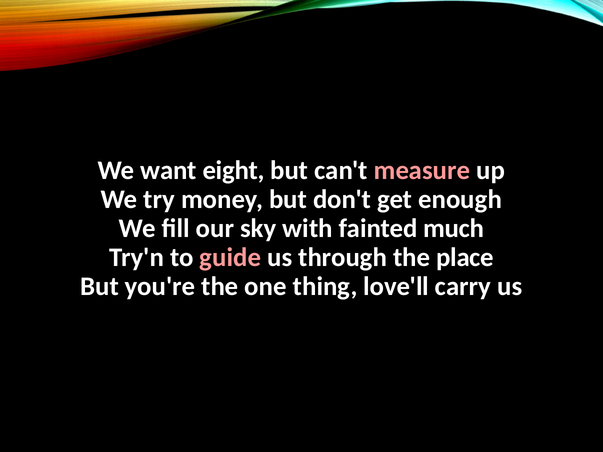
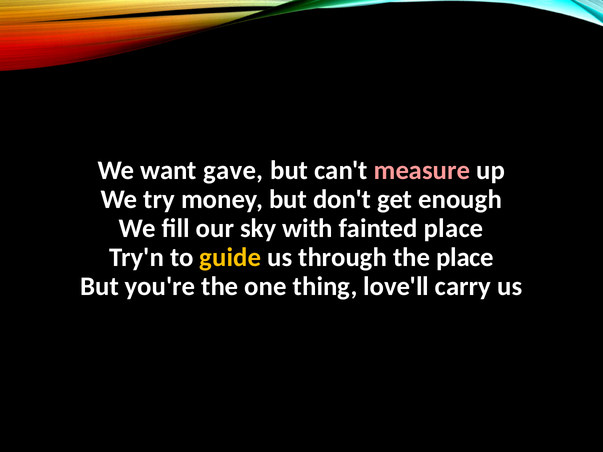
eight: eight -> gave (233, 171)
fainted much: much -> place (454, 229)
guide colour: pink -> yellow (230, 257)
